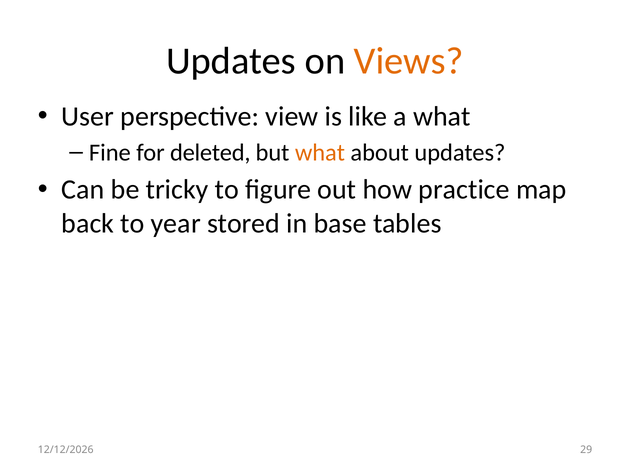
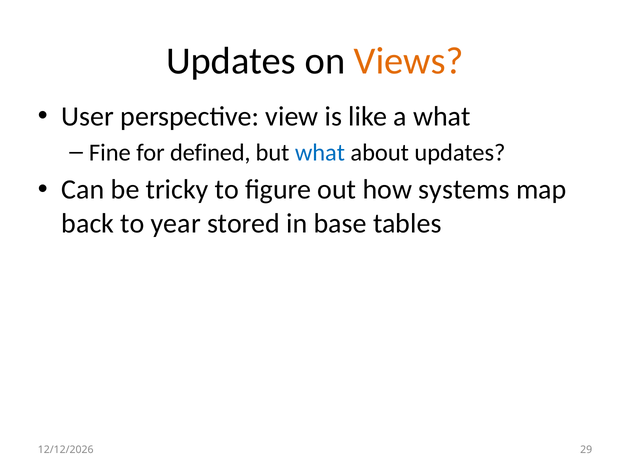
deleted: deleted -> defined (210, 153)
what colour: orange -> blue (320, 153)
practice: practice -> systems (464, 190)
